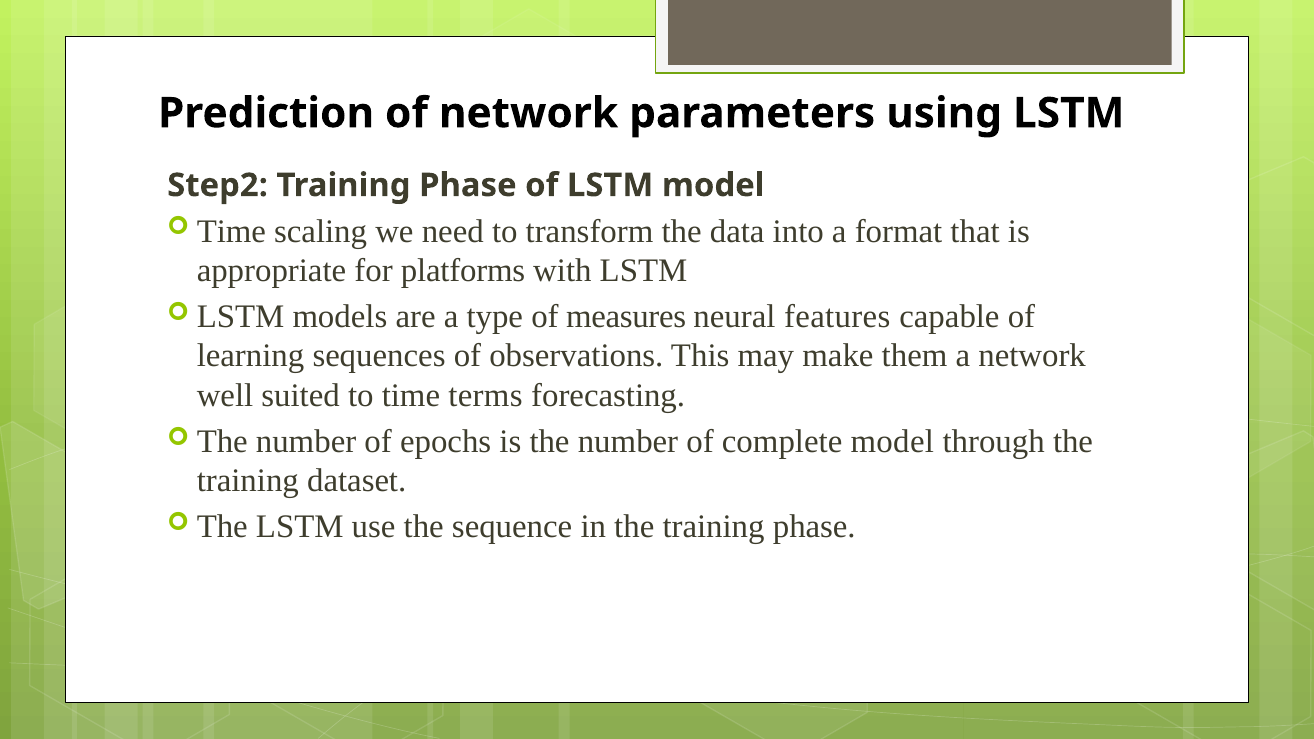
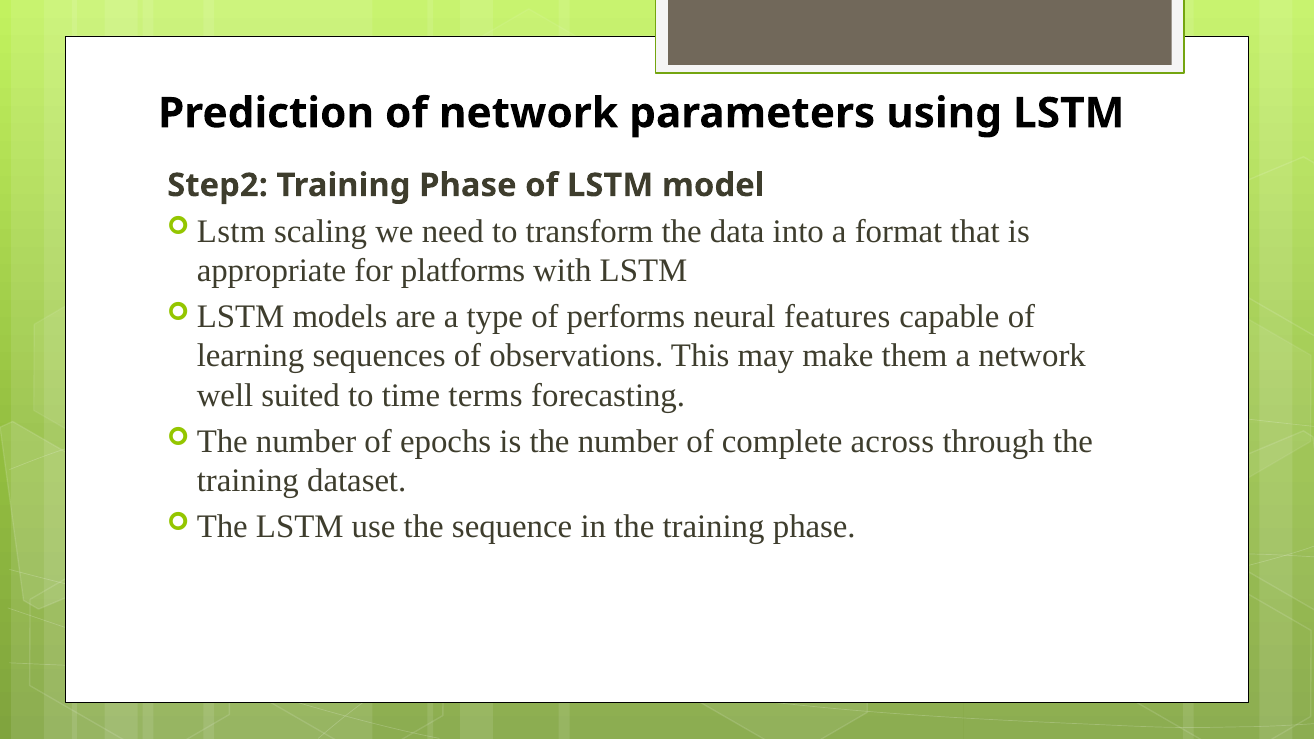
Time: Time -> Lstm (231, 231)
measures: measures -> performs (626, 317)
complete model: model -> across (892, 442)
